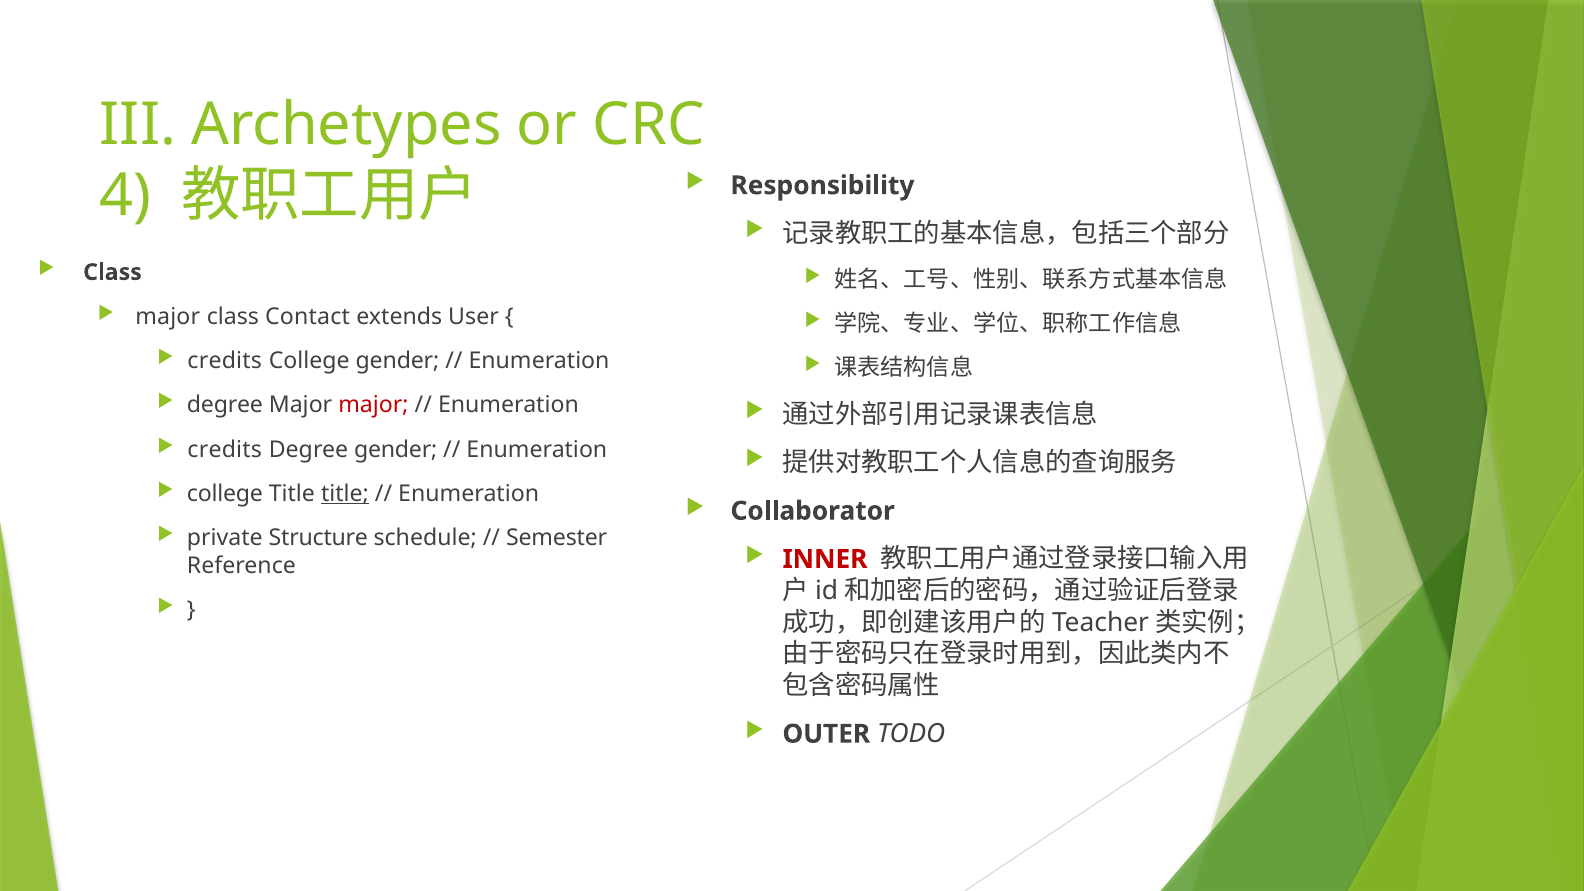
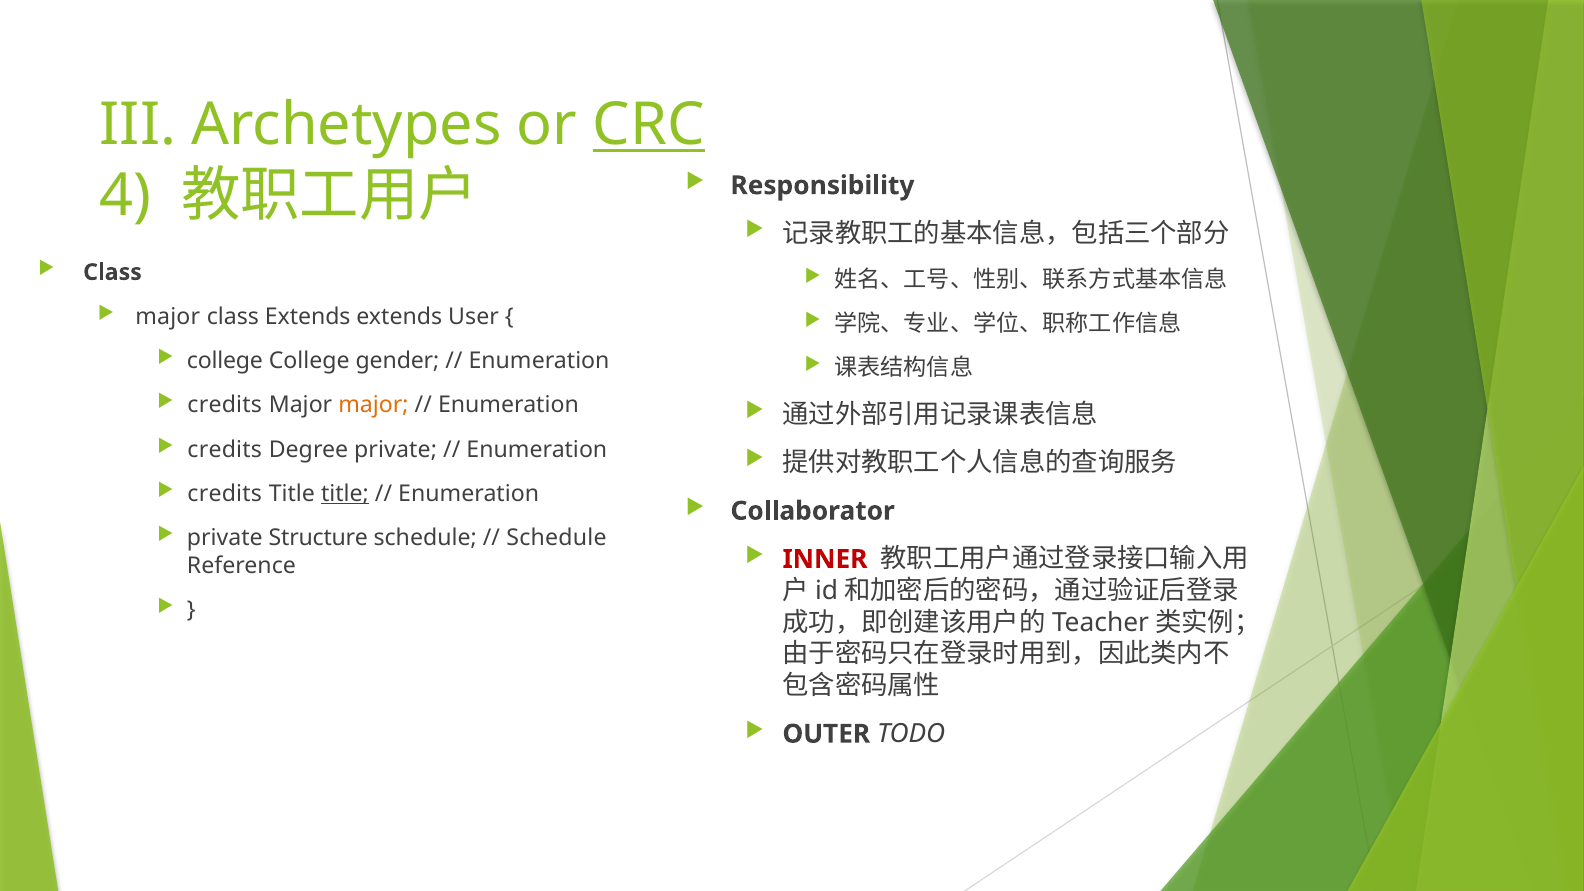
CRC underline: none -> present (649, 125)
class Contact: Contact -> Extends (308, 317)
credits: credits -> college (225, 361)
degree: degree -> credits (225, 405)
major colour: red -> orange (373, 405)
Degree gender: gender -> private (396, 449)
college: college -> credits (225, 494)
Semester: Semester -> Schedule (556, 538)
